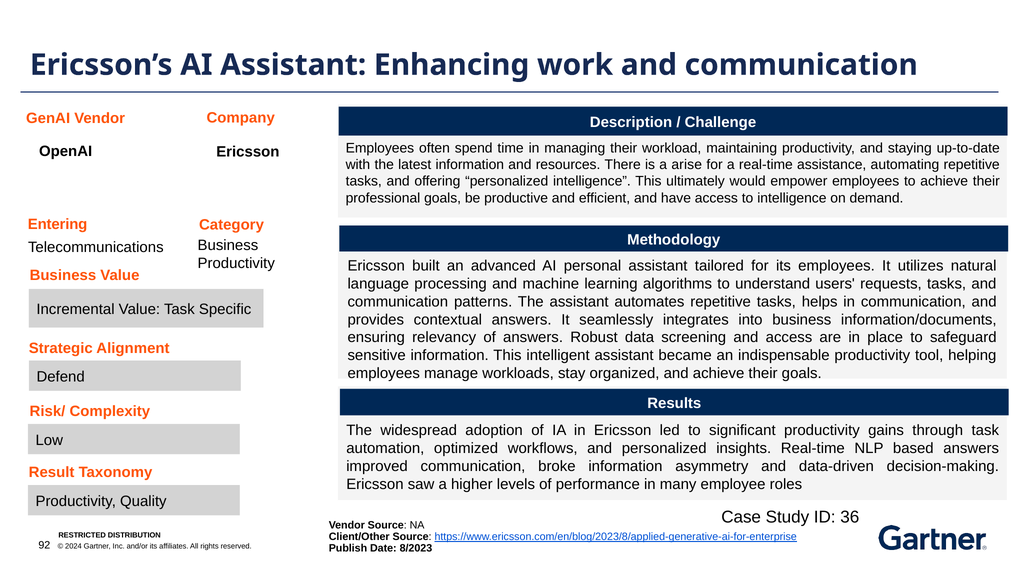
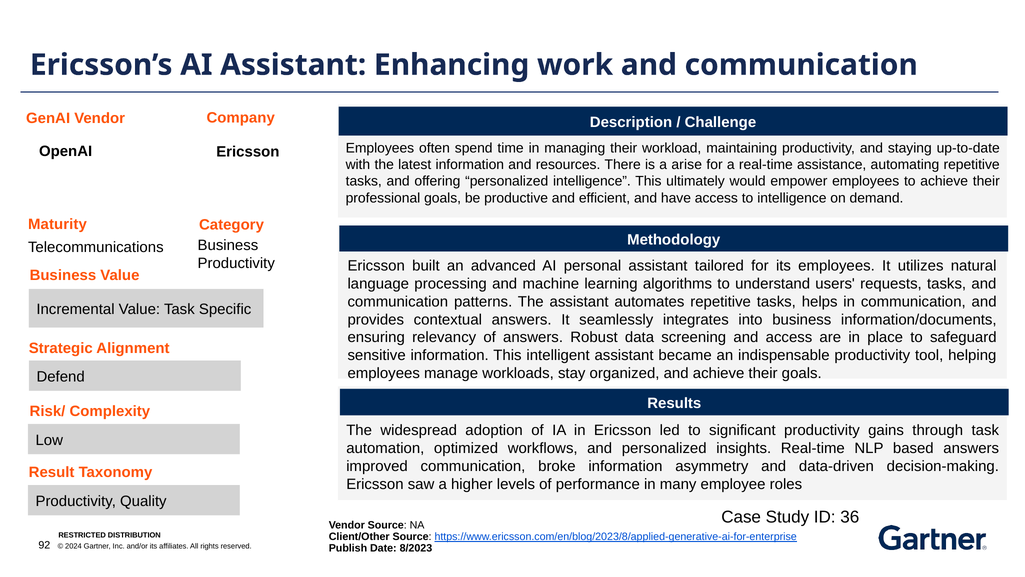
Entering: Entering -> Maturity (57, 224)
